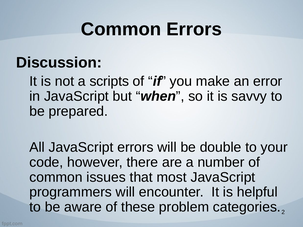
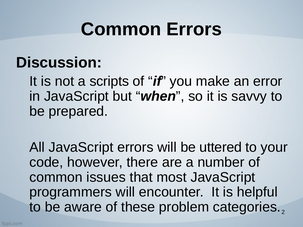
double: double -> uttered (221, 147)
